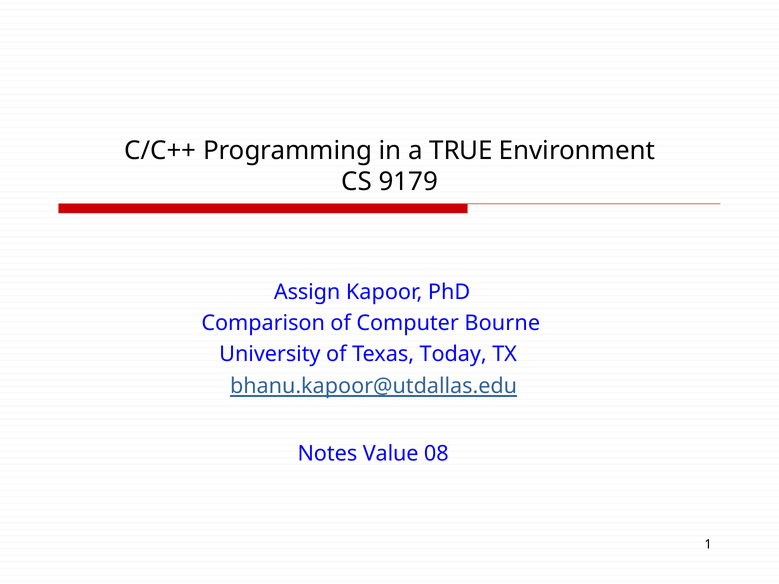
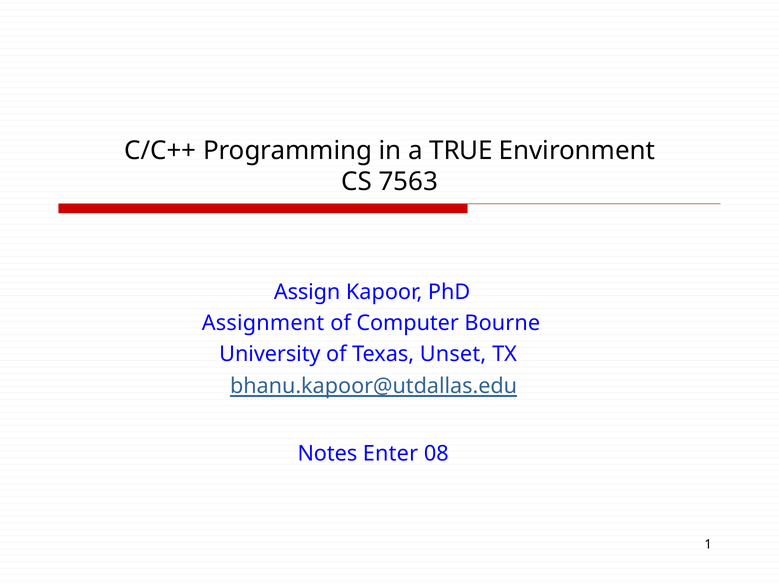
9179: 9179 -> 7563 (408, 182)
Comparison: Comparison -> Assignment (263, 323)
Today: Today -> Unset (453, 355)
Value: Value -> Enter (390, 454)
